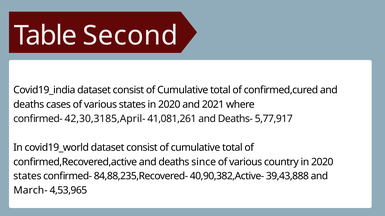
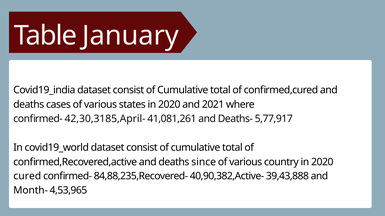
Second: Second -> January (130, 36)
states: states -> cured (27, 177)
March-: March- -> Month- (31, 191)
